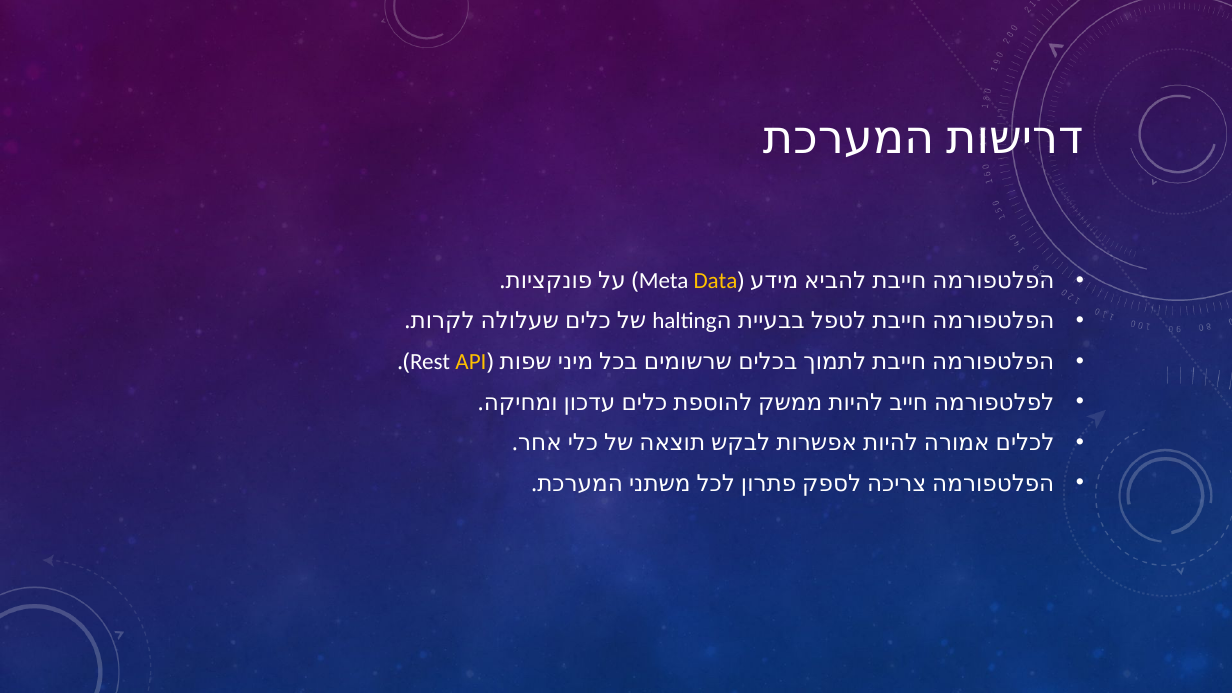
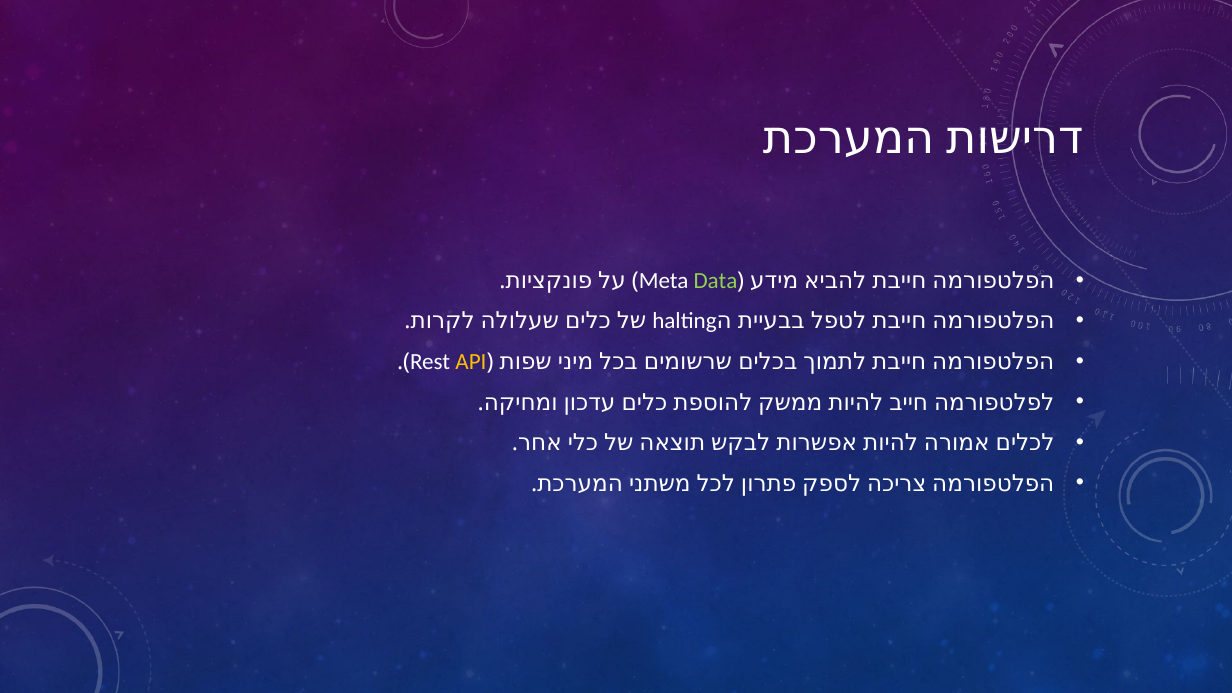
Data colour: yellow -> light green (715, 281)
